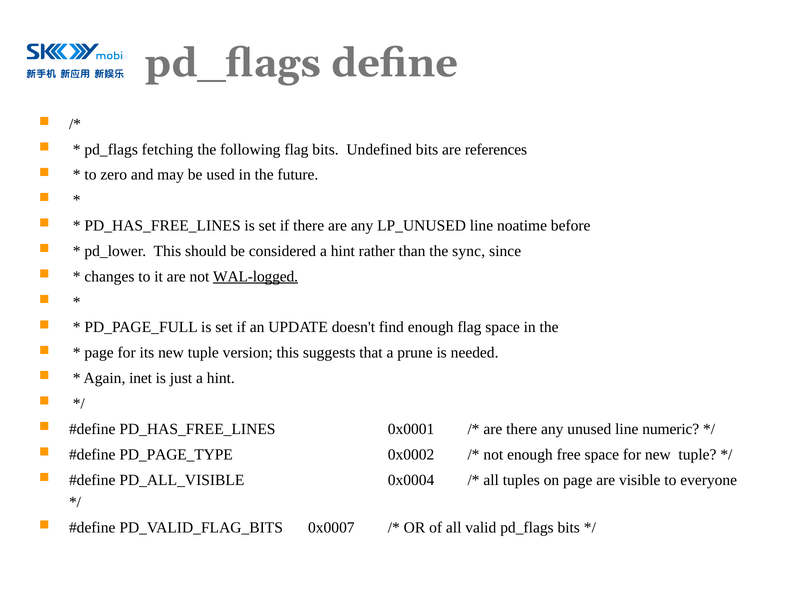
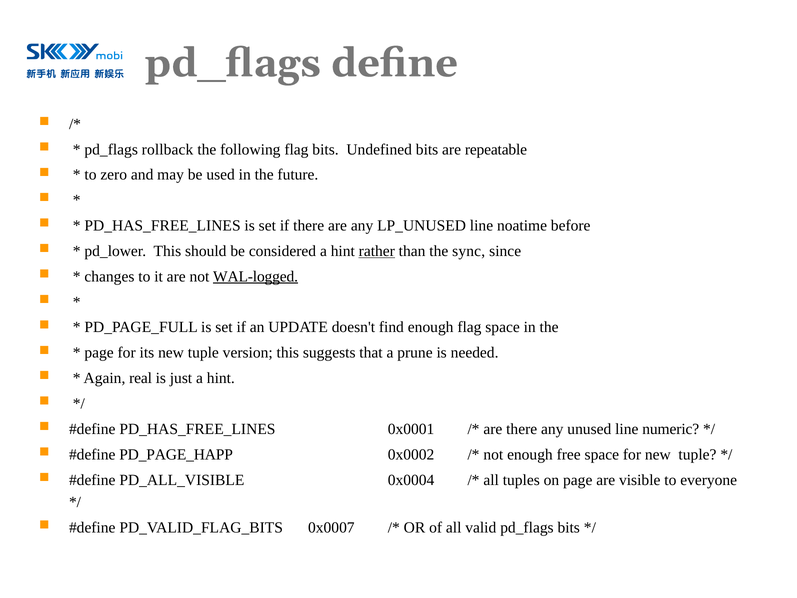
fetching: fetching -> rollback (168, 149)
references: references -> repeatable (496, 149)
rather underline: none -> present (377, 251)
inet: inet -> real (141, 378)
PD_PAGE_TYPE: PD_PAGE_TYPE -> PD_PAGE_HAPP (176, 454)
